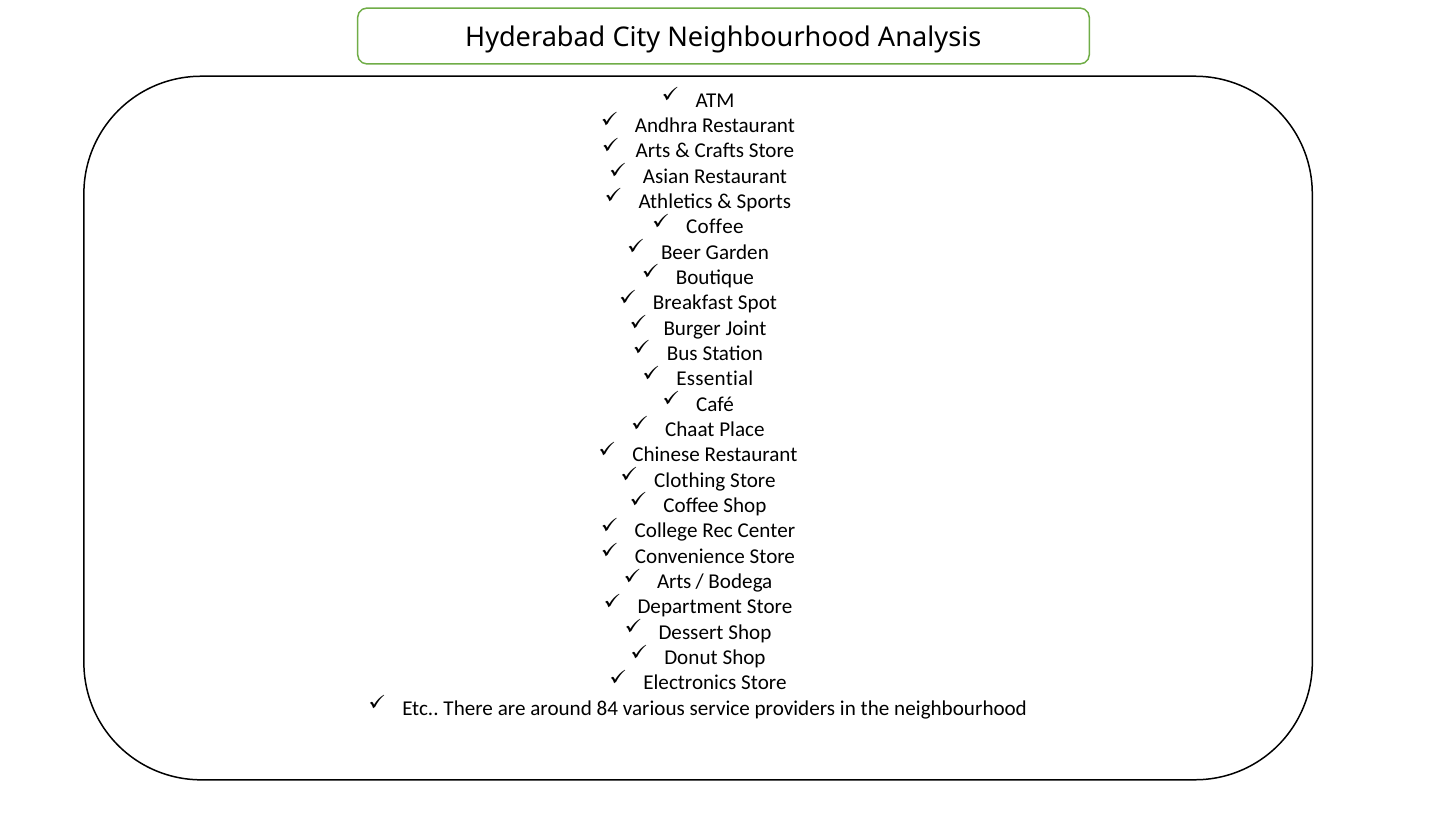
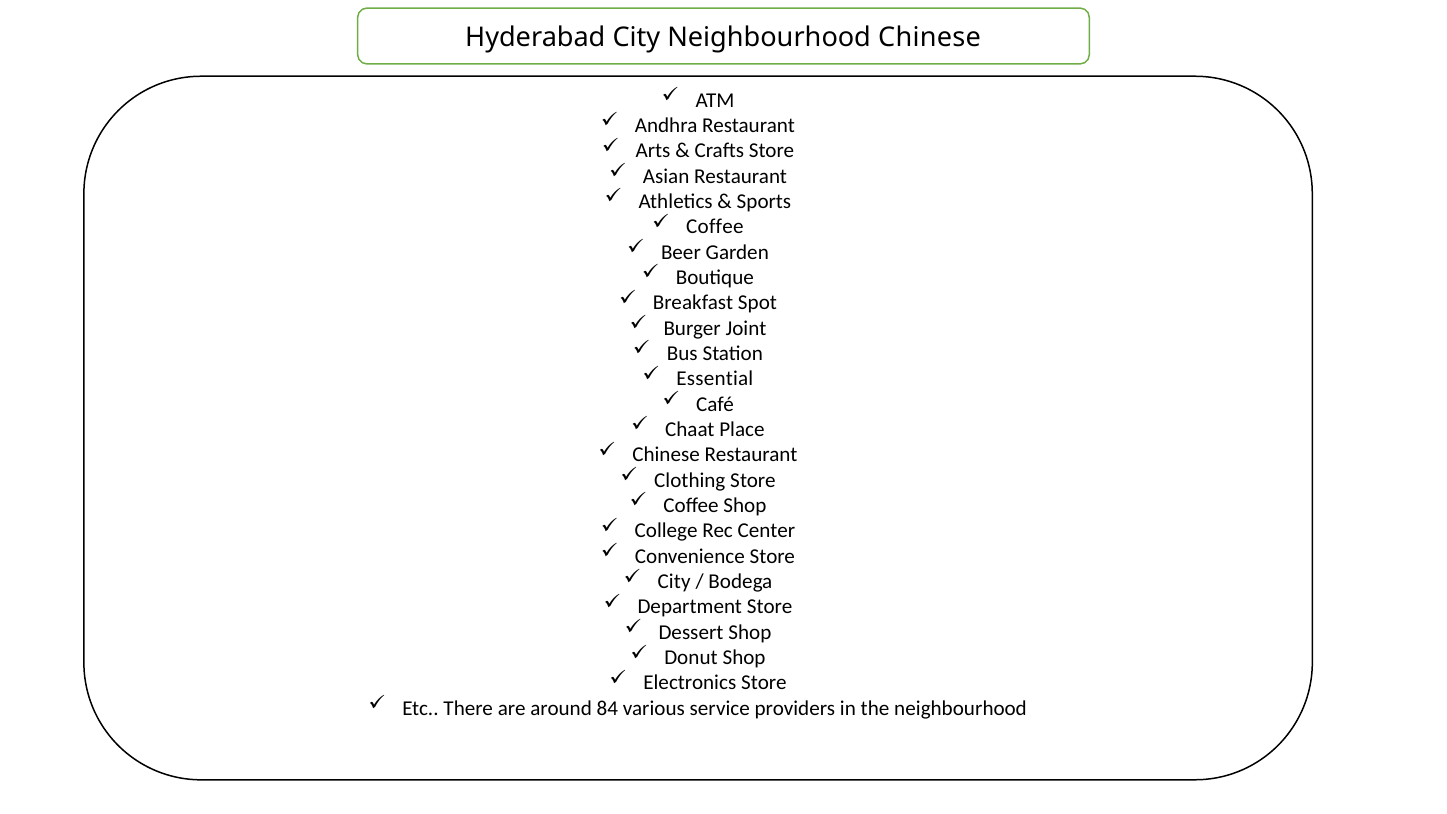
Neighbourhood Analysis: Analysis -> Chinese (930, 38)
Arts: Arts -> City (674, 581)
